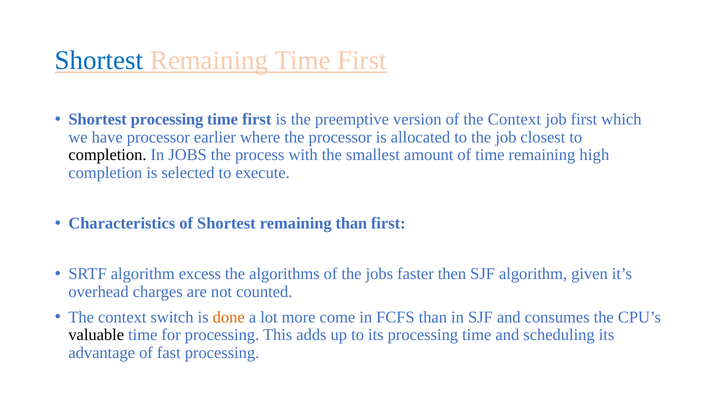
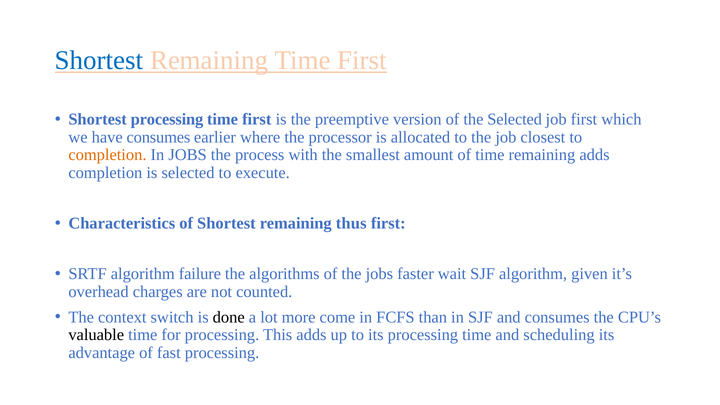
of the Context: Context -> Selected (515, 119)
have processor: processor -> consumes (158, 137)
completion colour: black -> orange (107, 155)
remaining high: high -> adds (594, 155)
remaining than: than -> thus (351, 223)
excess: excess -> failure (200, 274)
then: then -> wait (452, 274)
done colour: orange -> black (229, 317)
